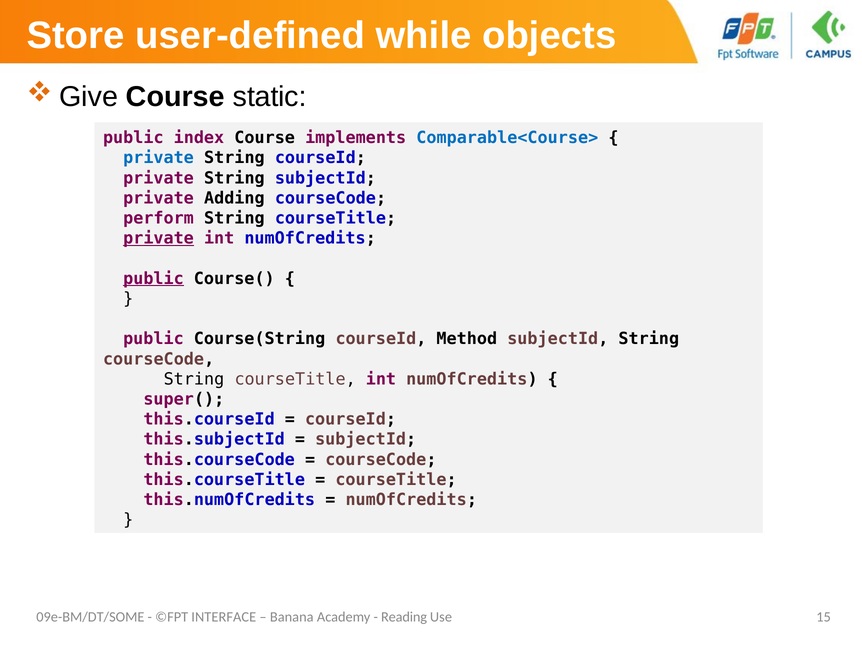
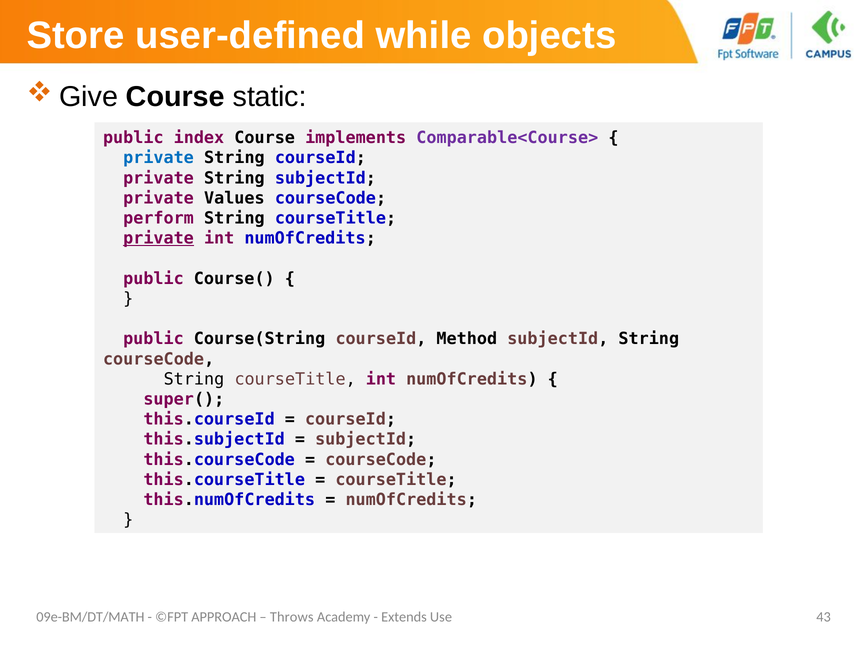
Comparable<Course> colour: blue -> purple (507, 138)
Adding: Adding -> Values (234, 198)
public underline: present -> none (153, 279)
09e-BM/DT/SOME: 09e-BM/DT/SOME -> 09e-BM/DT/MATH (90, 617)
INTERFACE: INTERFACE -> APPROACH (224, 617)
Banana: Banana -> Throws (292, 617)
Reading: Reading -> Extends (404, 617)
15: 15 -> 43 (824, 617)
